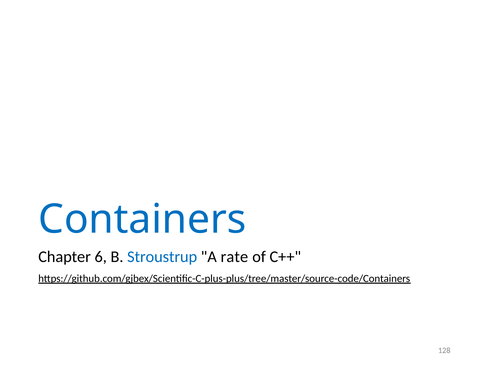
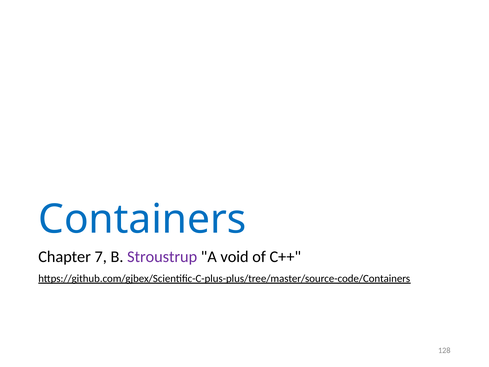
6: 6 -> 7 (101, 257)
Stroustrup colour: blue -> purple (162, 257)
rate: rate -> void (235, 257)
